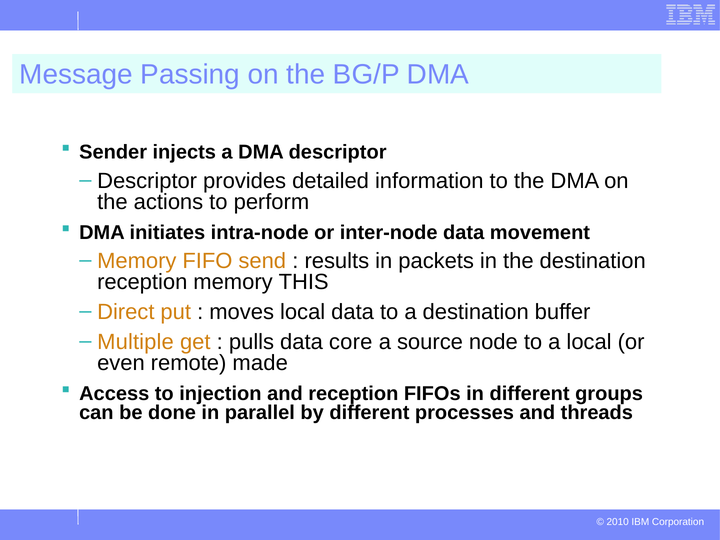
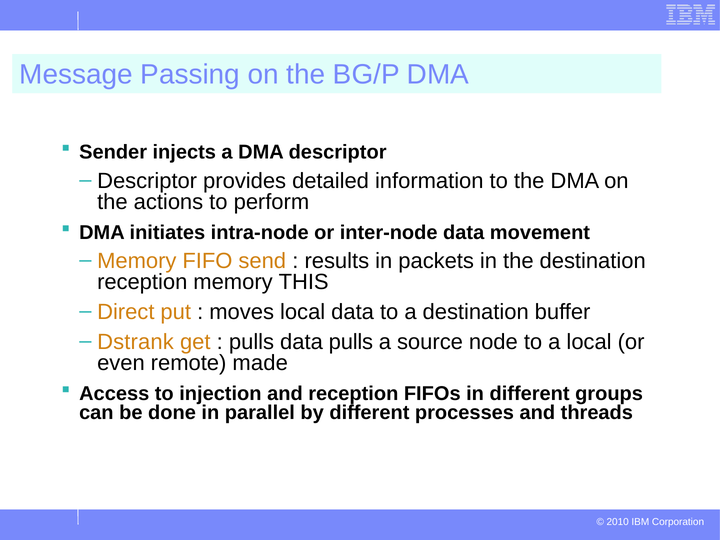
Multiple: Multiple -> Dstrank (136, 342)
data core: core -> pulls (351, 342)
